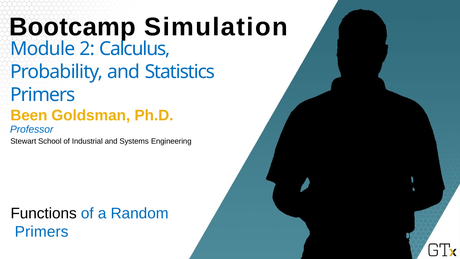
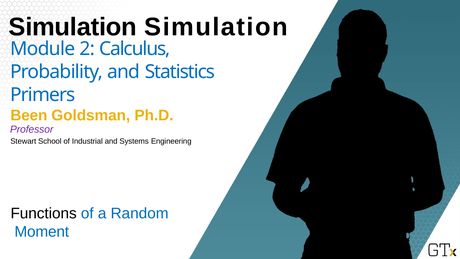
Bootcamp: Bootcamp -> Simulation (73, 27)
Professor colour: blue -> purple (32, 129)
Primers: Primers -> Moment (42, 232)
